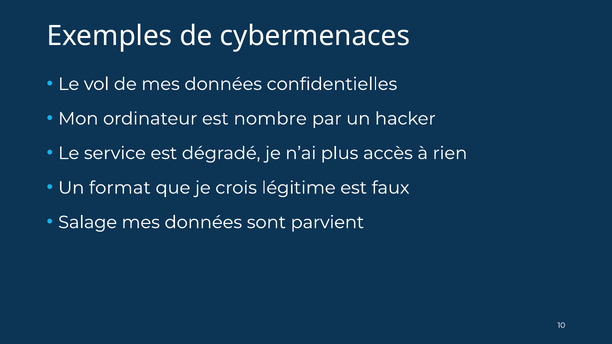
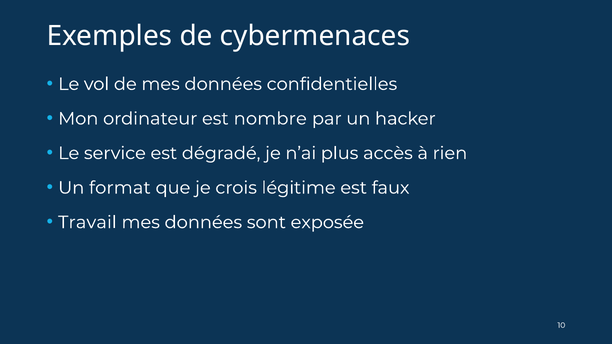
Salage: Salage -> Travail (87, 222)
parvient: parvient -> exposée (327, 222)
